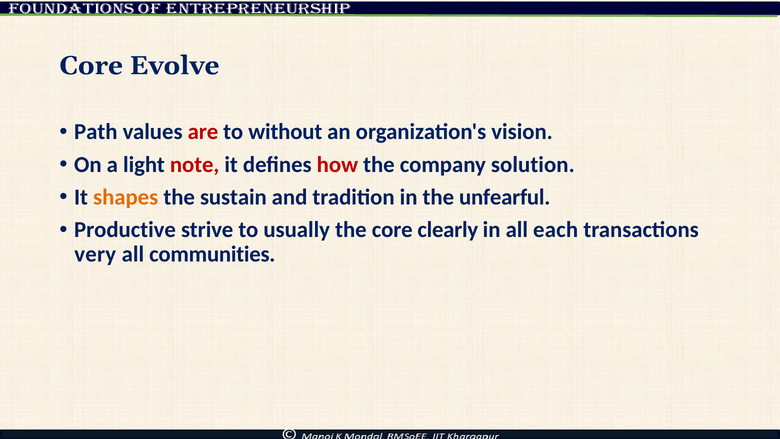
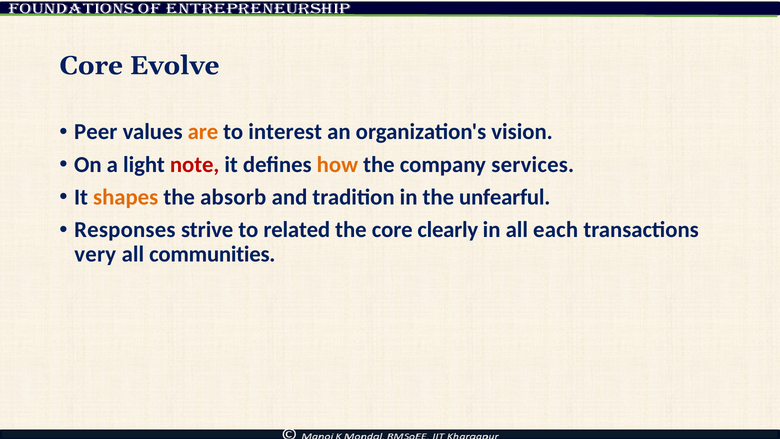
Path: Path -> Peer (96, 132)
are colour: red -> orange (203, 132)
without: without -> interest (285, 132)
how colour: red -> orange (337, 164)
solution: solution -> services (533, 164)
sustain: sustain -> absorb (233, 197)
Productive: Productive -> Responses (125, 230)
usually: usually -> related (297, 230)
